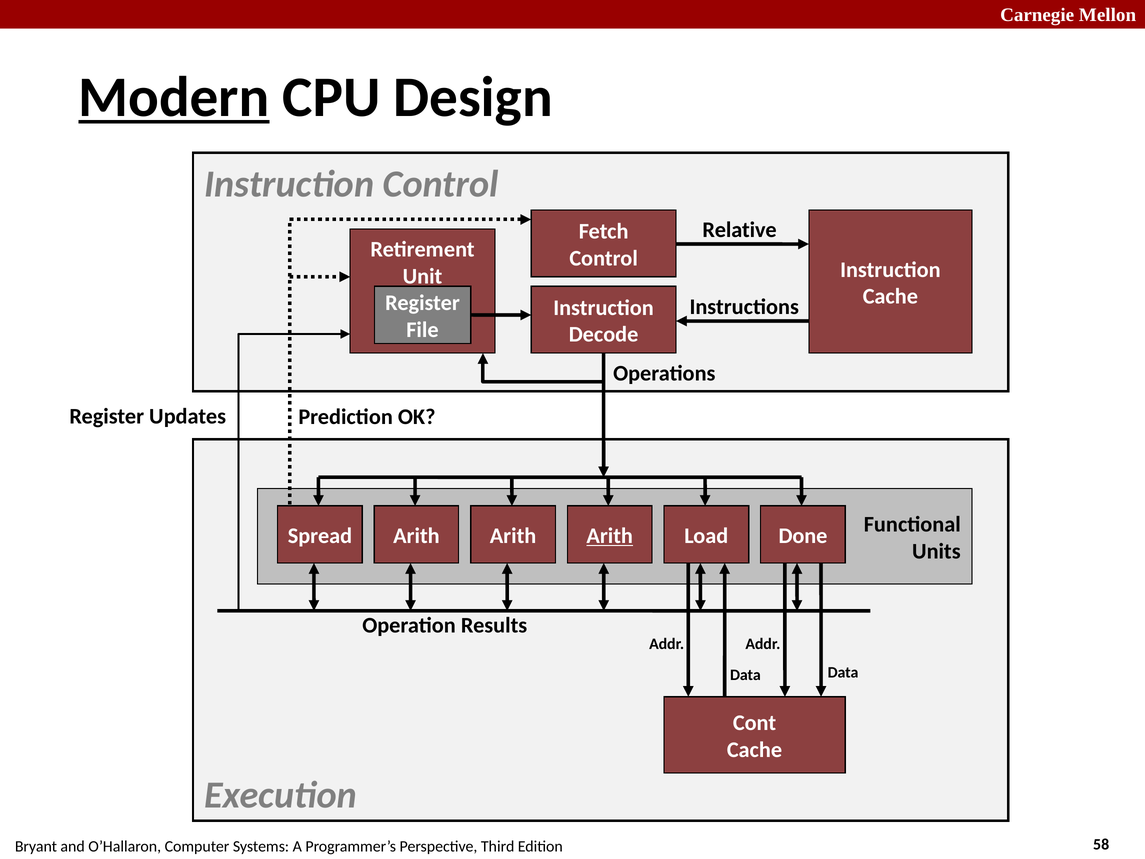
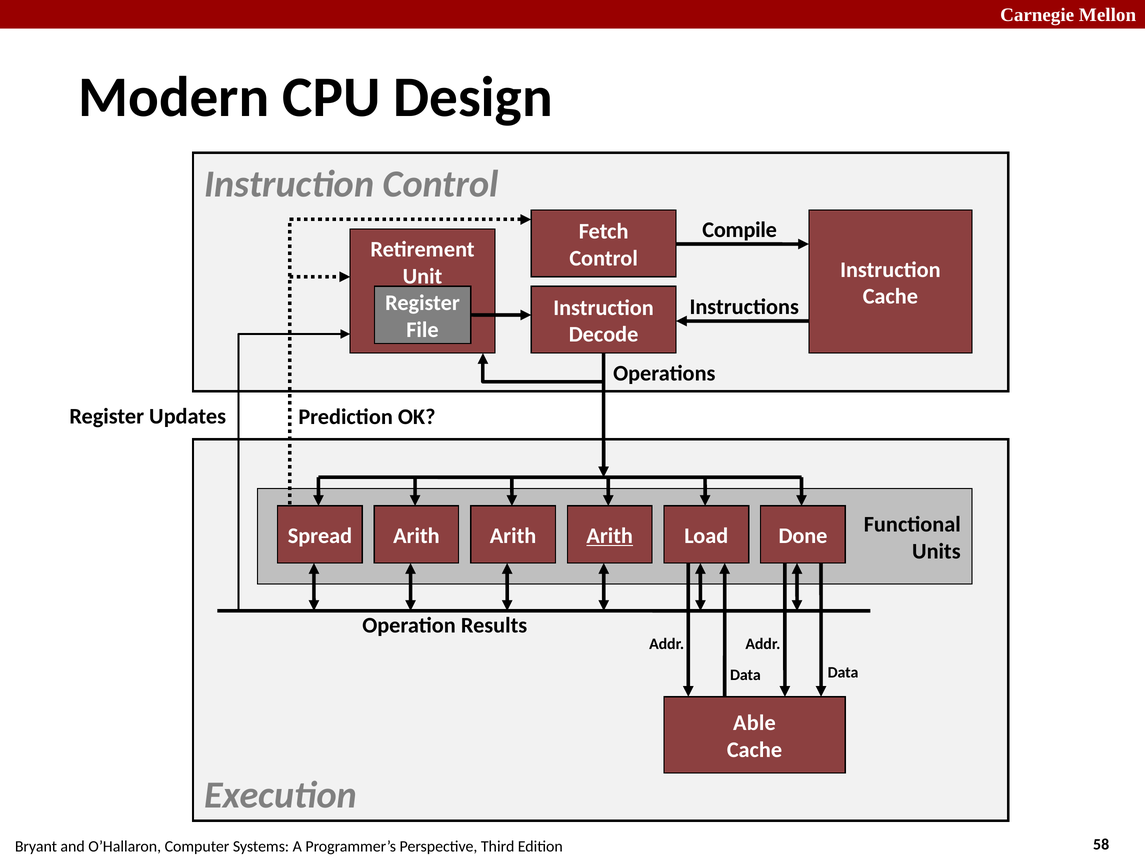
Modern underline: present -> none (174, 97)
Relative: Relative -> Compile (740, 230)
Cont: Cont -> Able (754, 723)
